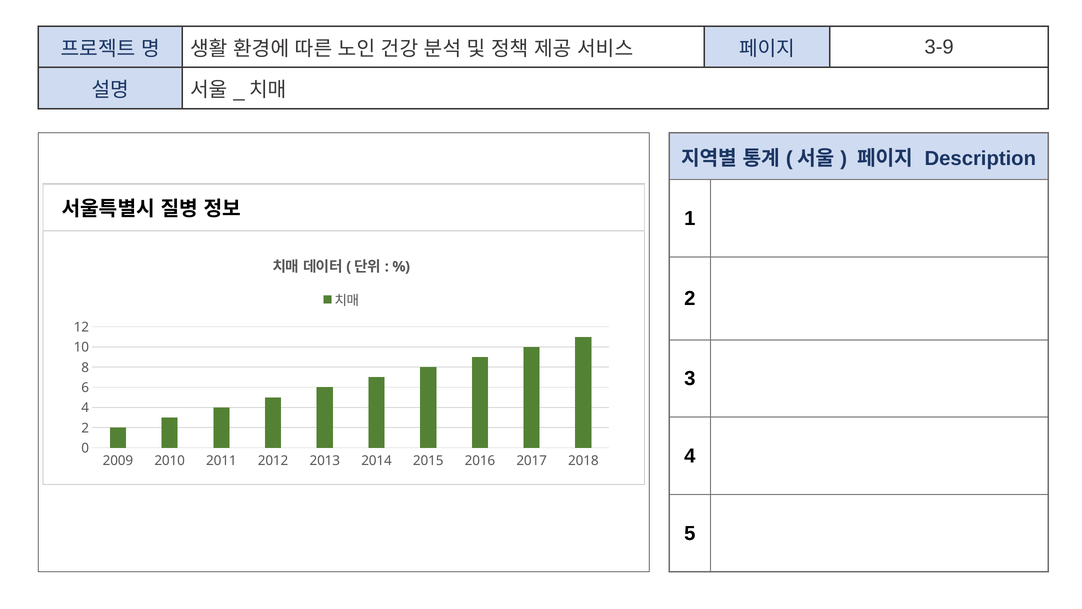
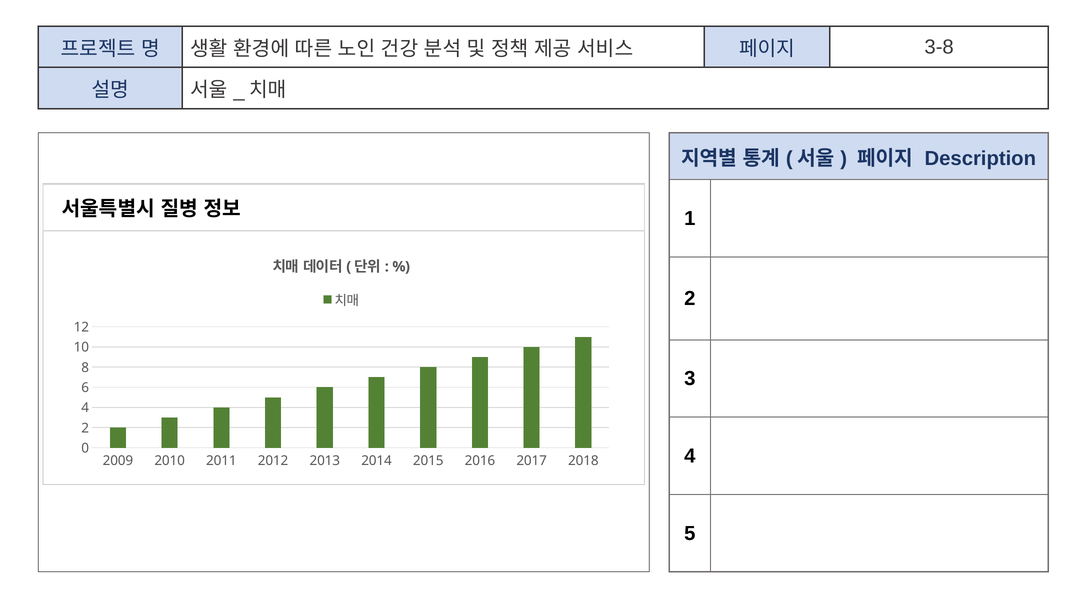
3-9: 3-9 -> 3-8 (939, 47)
